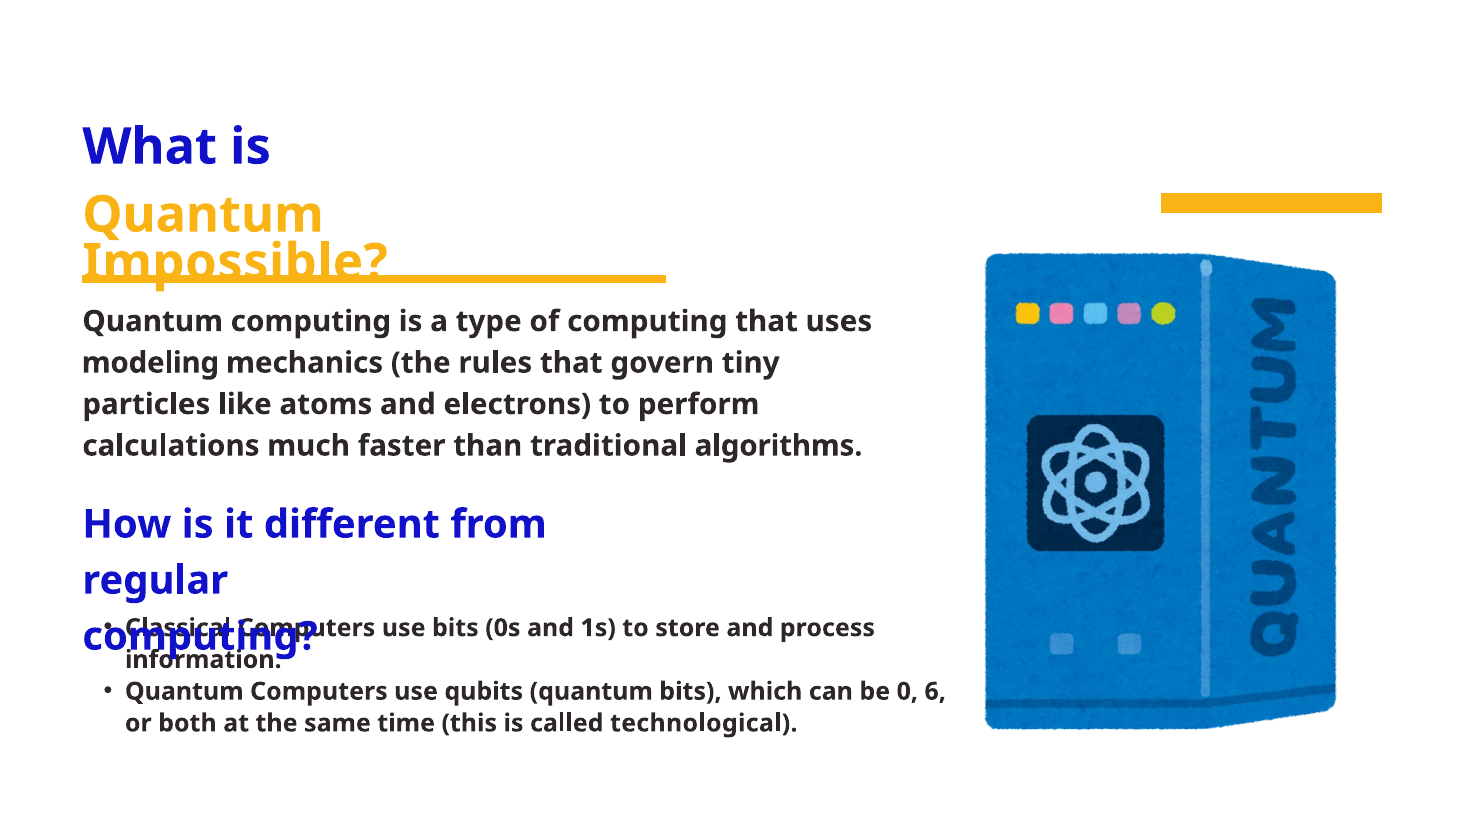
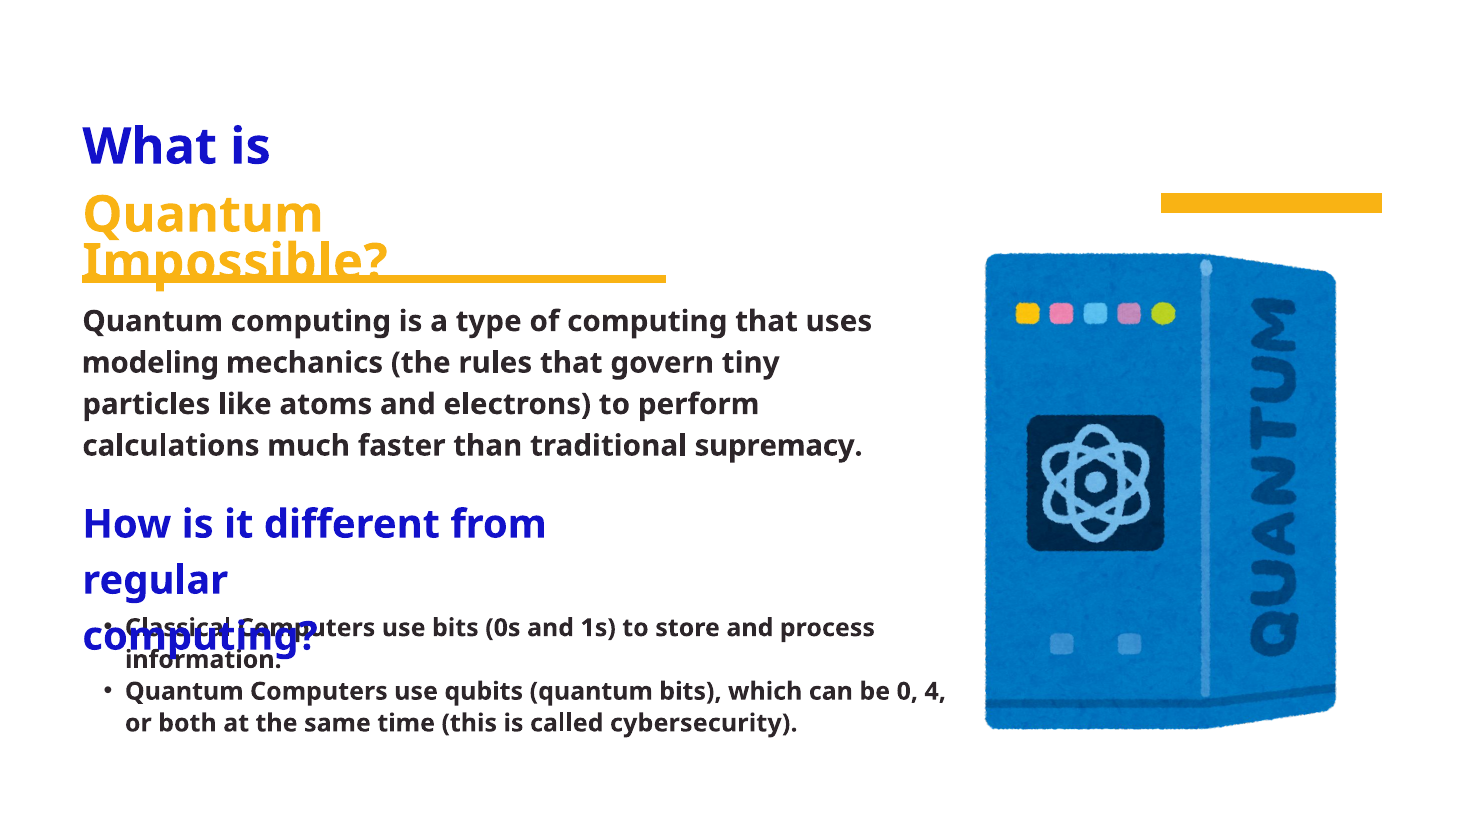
algorithms: algorithms -> supremacy (779, 446)
6: 6 -> 4 (935, 692)
technological: technological -> cybersecurity (704, 724)
